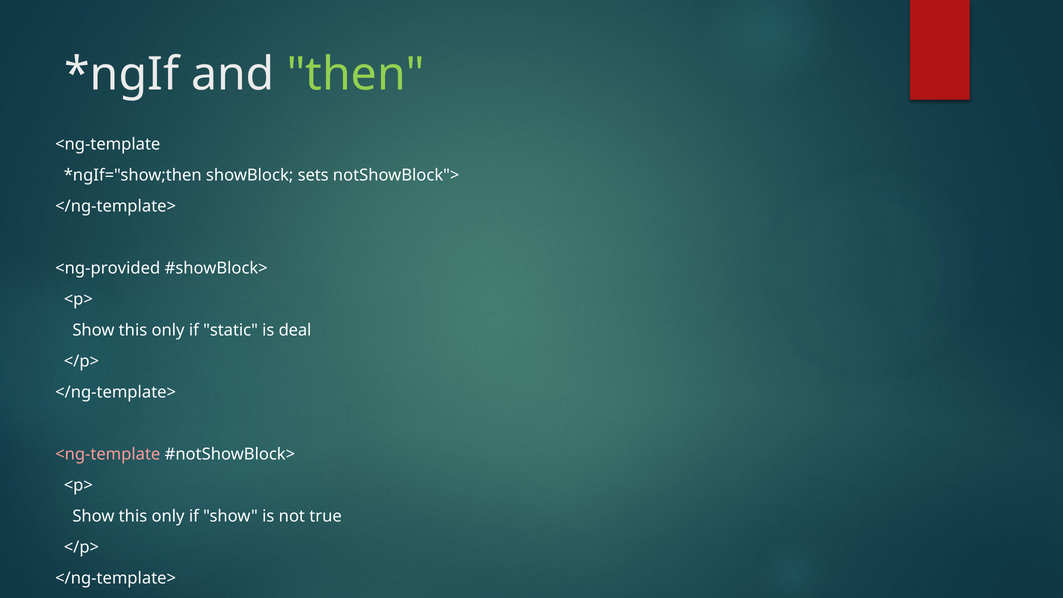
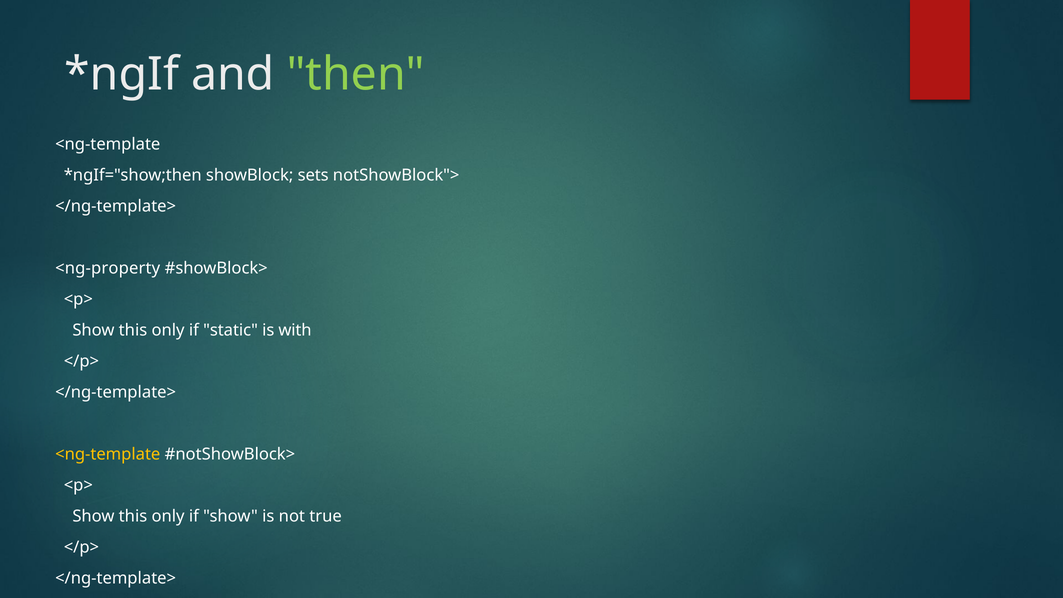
<ng-provided: <ng-provided -> <ng-property (108, 268)
deal: deal -> with (295, 330)
<ng-template colour: pink -> yellow (108, 454)
